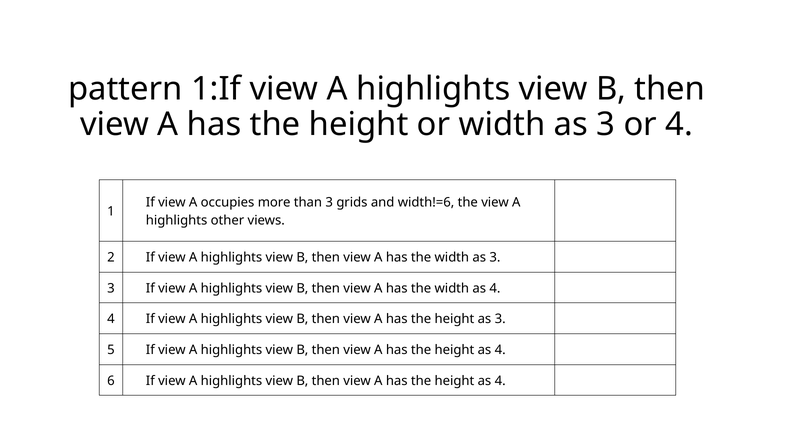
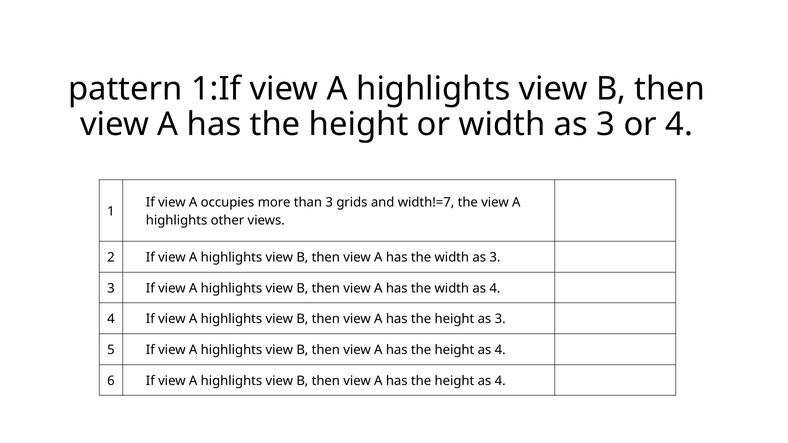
width!=6: width!=6 -> width!=7 (426, 202)
